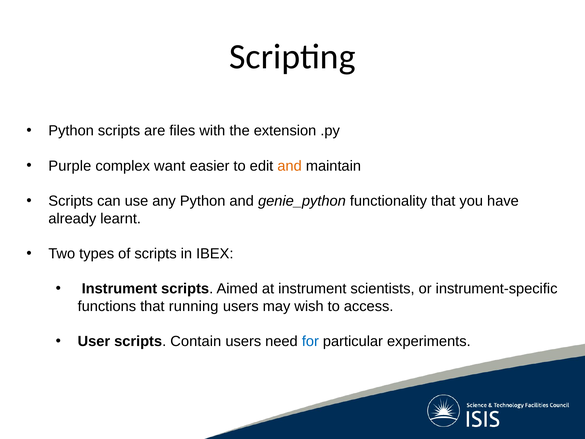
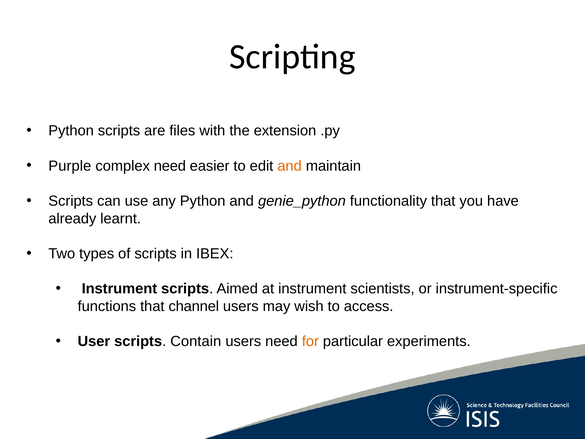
complex want: want -> need (170, 166)
running: running -> channel (194, 306)
for colour: blue -> orange (310, 341)
